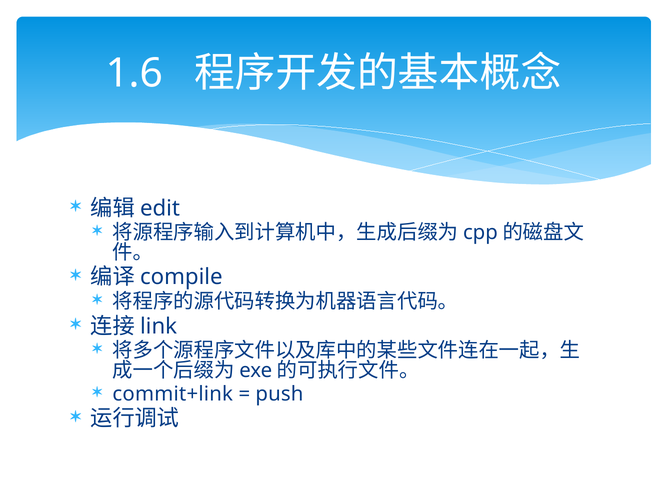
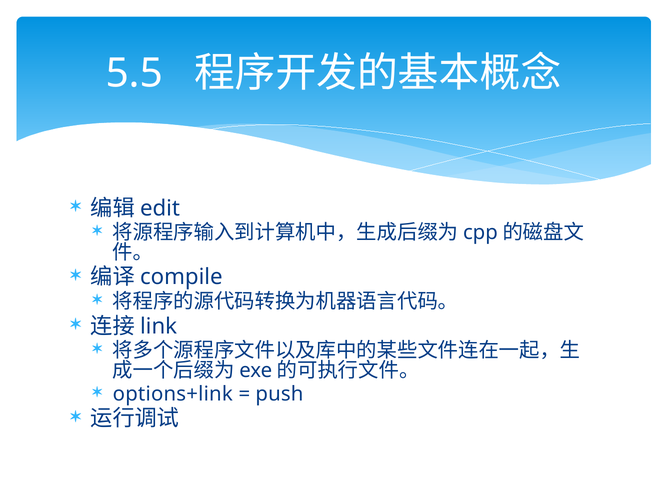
1.6: 1.6 -> 5.5 (134, 73)
commit+link: commit+link -> options+link (173, 394)
